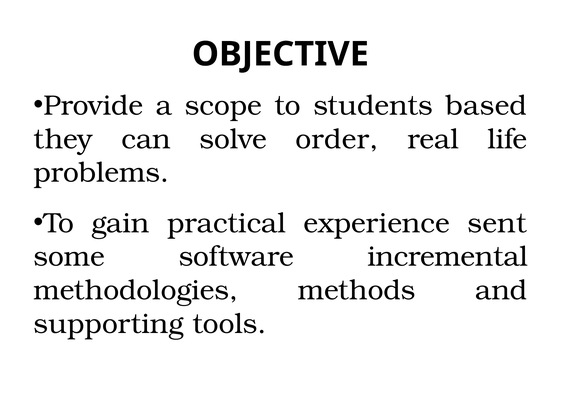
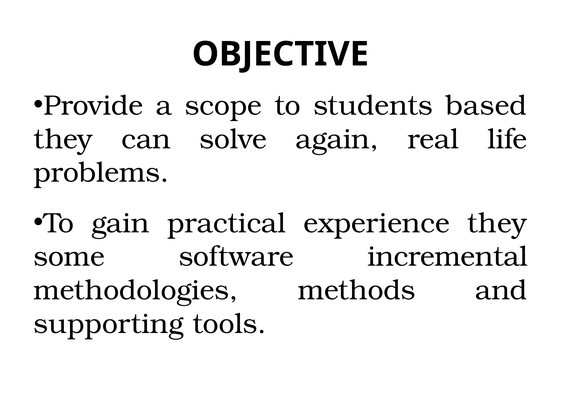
order: order -> again (337, 139)
experience sent: sent -> they (497, 224)
